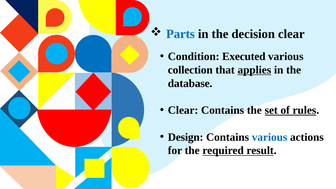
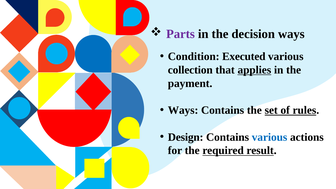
Parts colour: blue -> purple (181, 34)
decision clear: clear -> ways (291, 34)
database: database -> payment (190, 83)
Clear: Clear -> Ways (183, 110)
